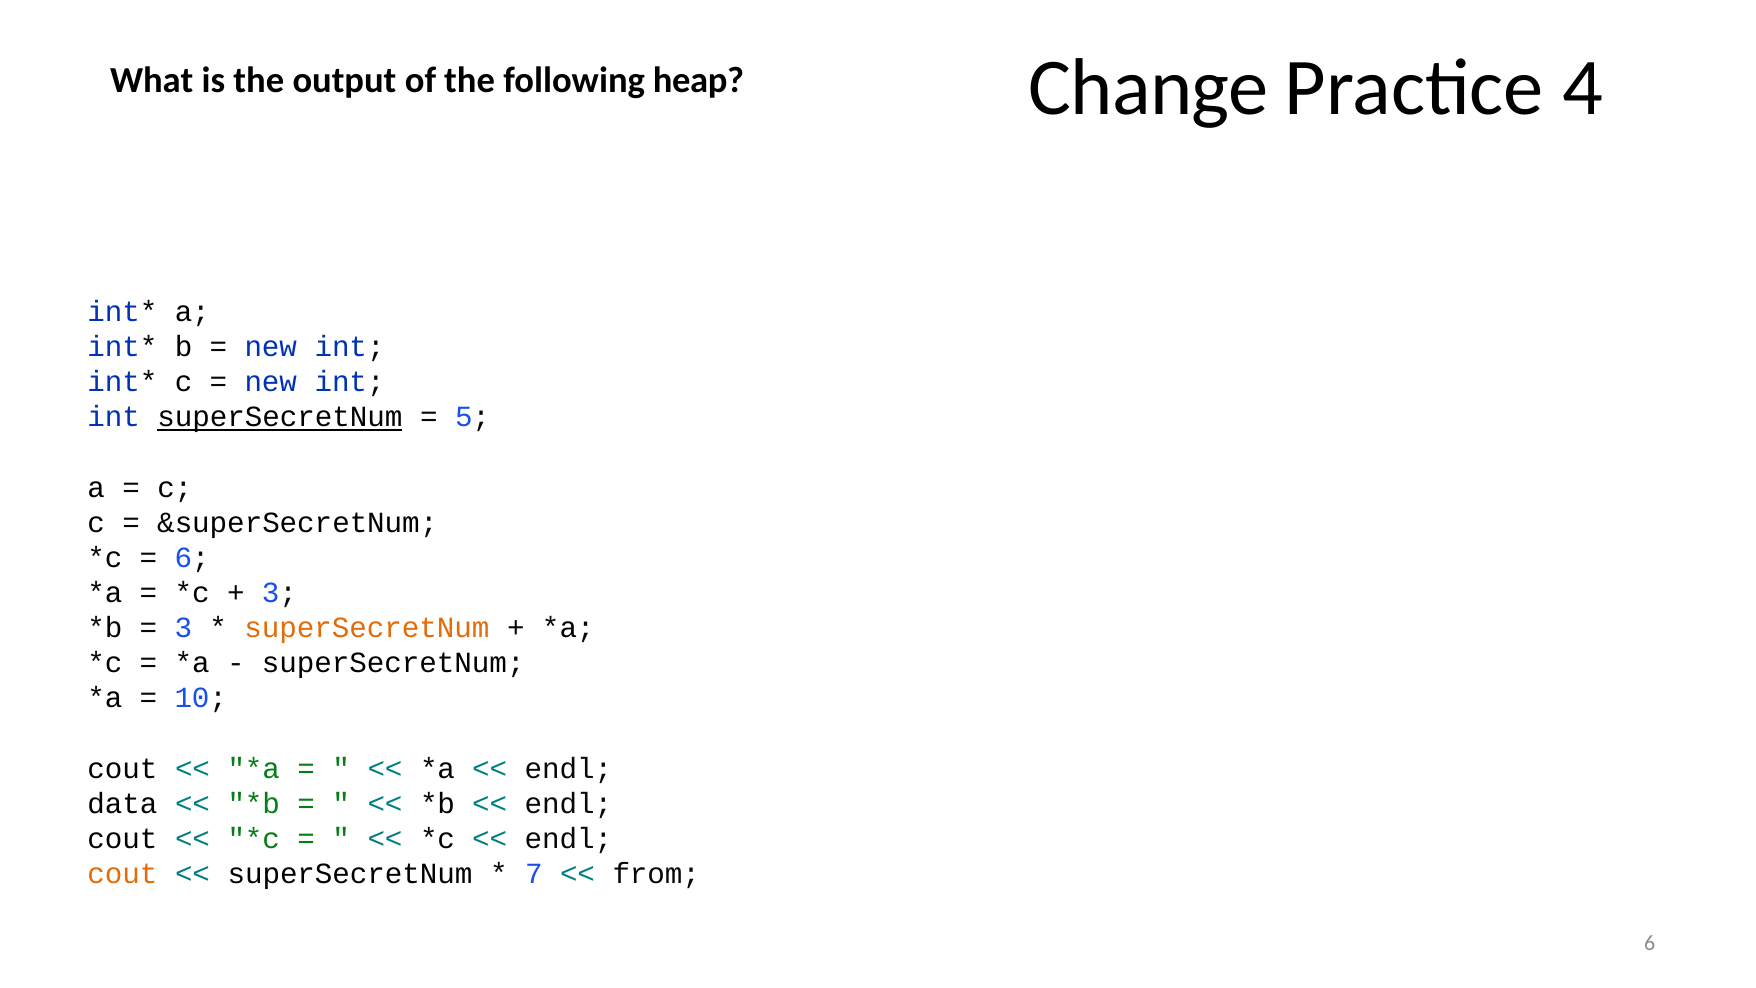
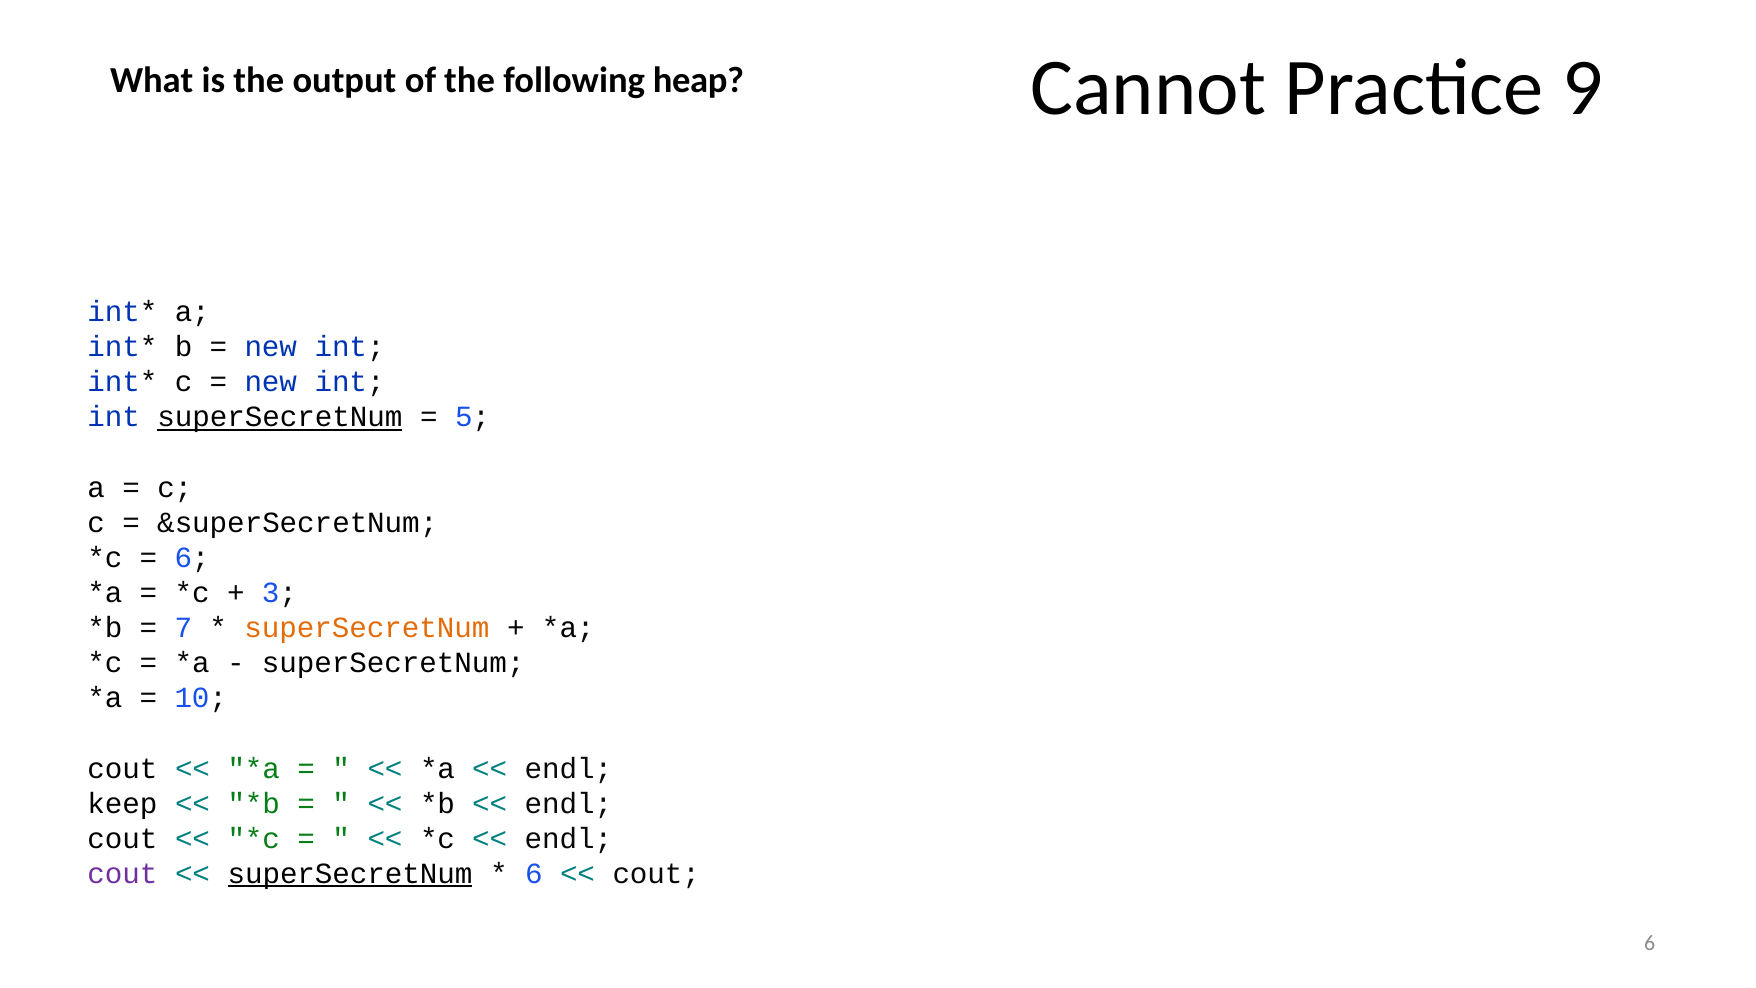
Change: Change -> Cannot (1148, 88)
4: 4 -> 9 (1583, 88)
3: 3 -> 7 (183, 628)
data: data -> keep (122, 803)
cout colour: orange -> purple (122, 874)
superSecretNum underline: none -> present (350, 874)
7: 7 -> 6 (534, 874)
from: from -> cout (656, 874)
